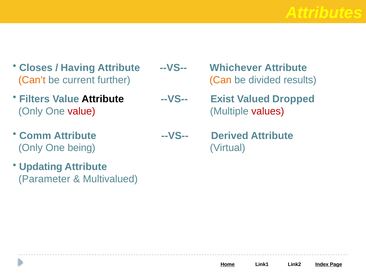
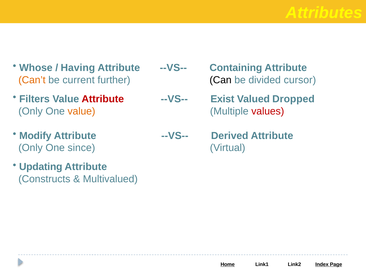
Closes: Closes -> Whose (36, 68)
Whichever: Whichever -> Containing (236, 68)
Can colour: orange -> black (221, 80)
results: results -> cursor (300, 80)
Attribute colour: black -> red (103, 99)
value colour: red -> orange (81, 111)
Comm: Comm -> Modify (35, 135)
being: being -> since (81, 148)
Parameter: Parameter -> Constructs (44, 179)
